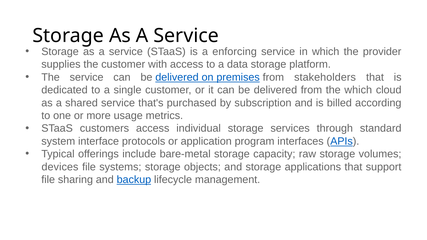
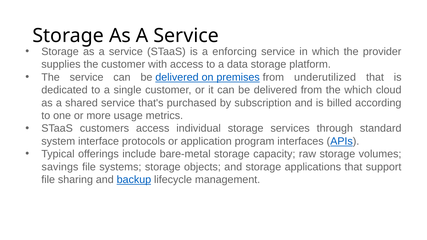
stakeholders: stakeholders -> underutilized (325, 77)
devices: devices -> savings (60, 167)
